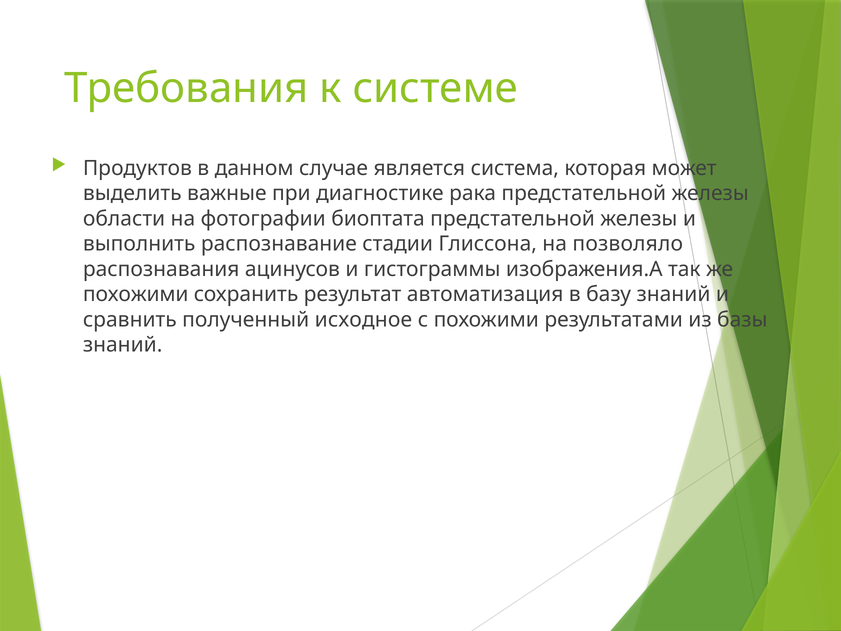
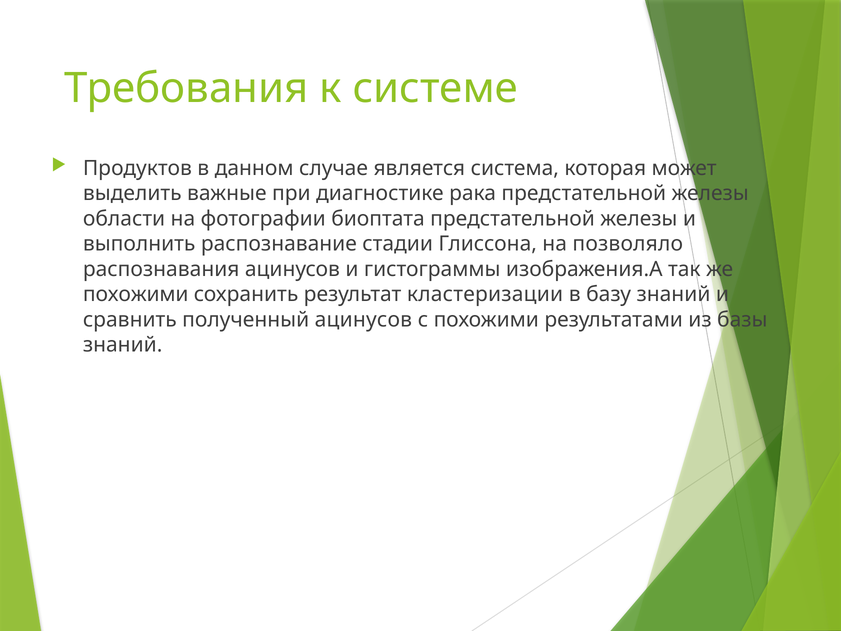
автоматизация: автоматизация -> кластеризации (485, 294)
полученный исходное: исходное -> ацинусов (363, 319)
